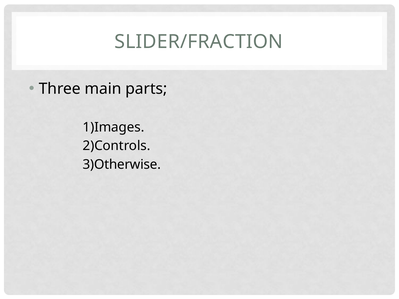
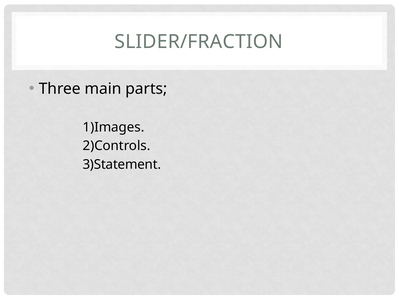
3)Otherwise: 3)Otherwise -> 3)Statement (122, 165)
